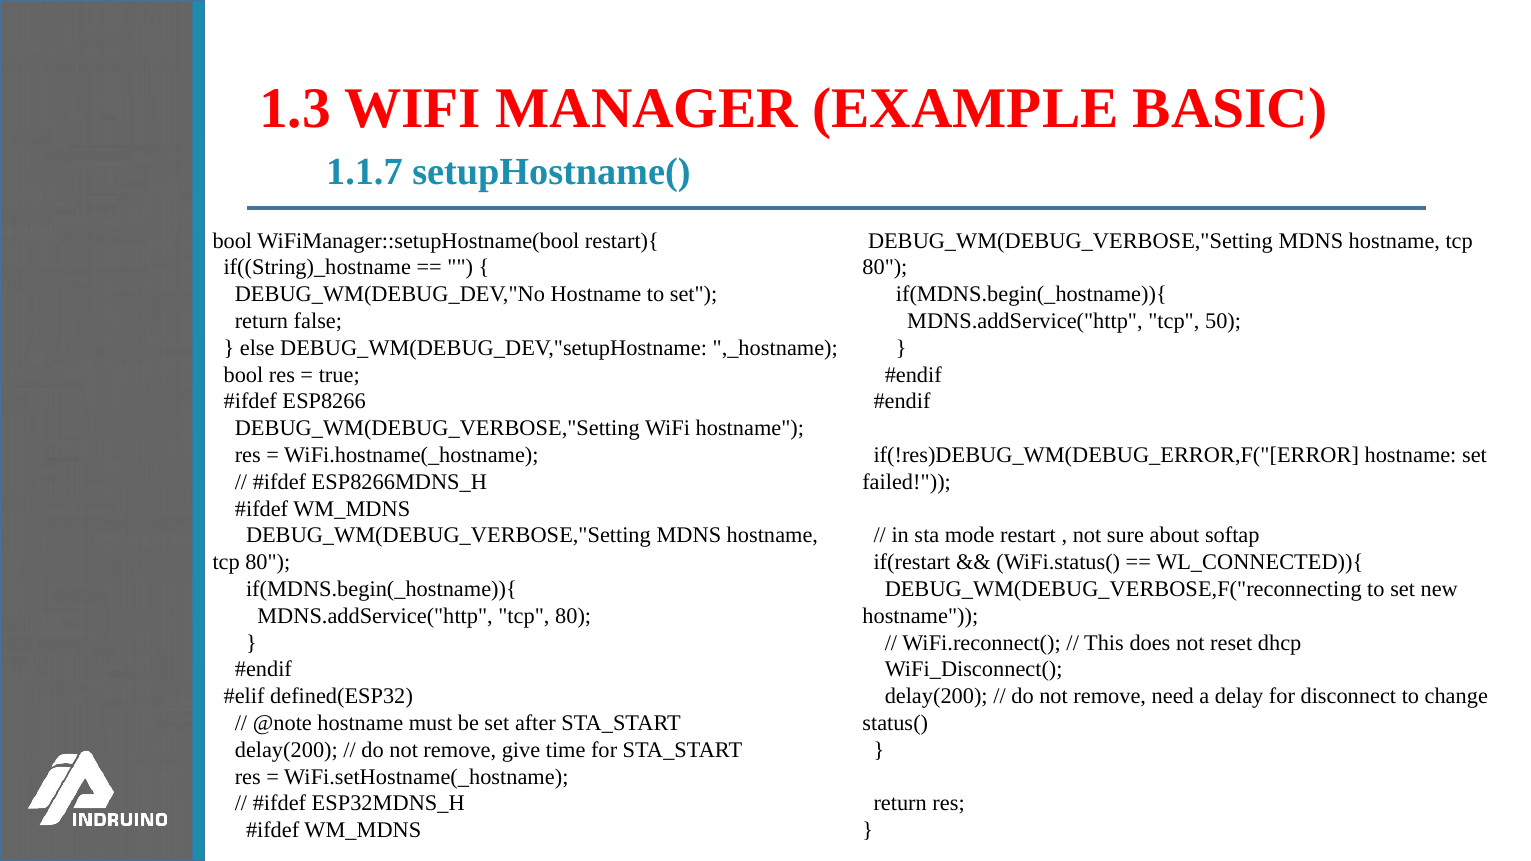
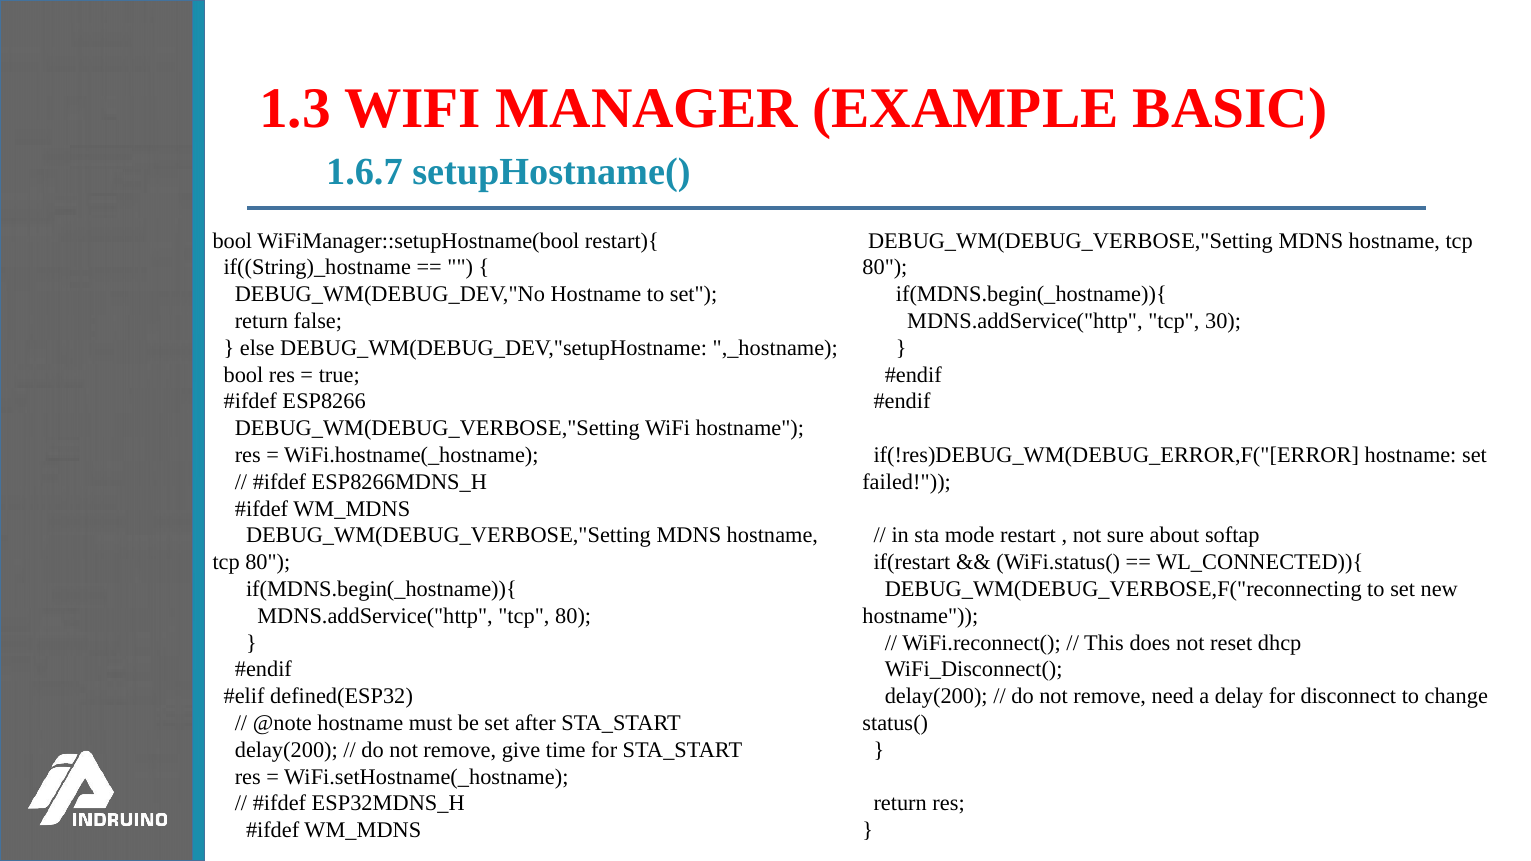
1.1.7: 1.1.7 -> 1.6.7 (364, 172)
50: 50 -> 30 (1223, 321)
